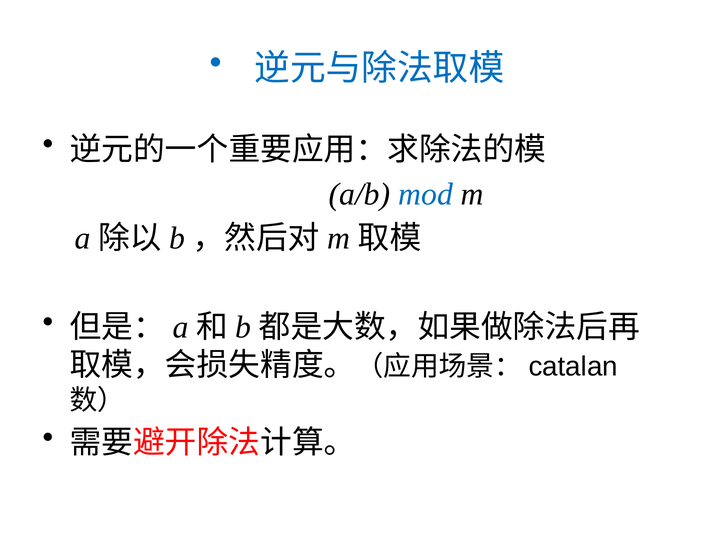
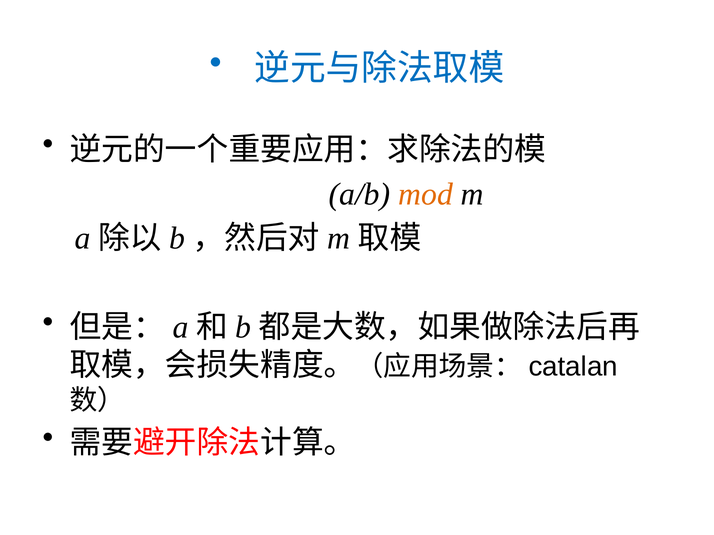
mod colour: blue -> orange (426, 194)
